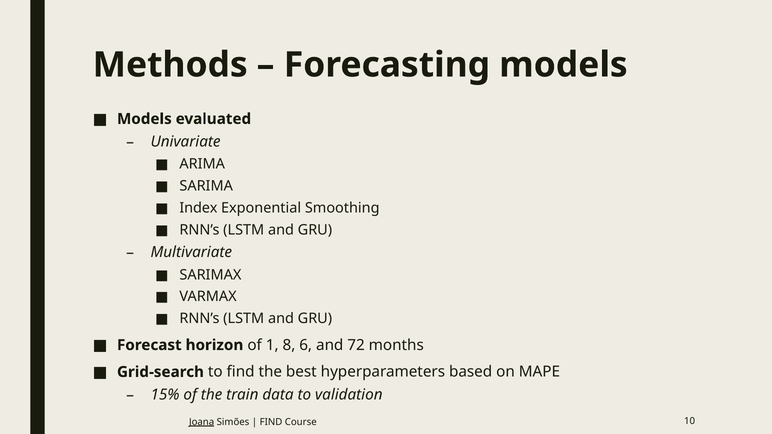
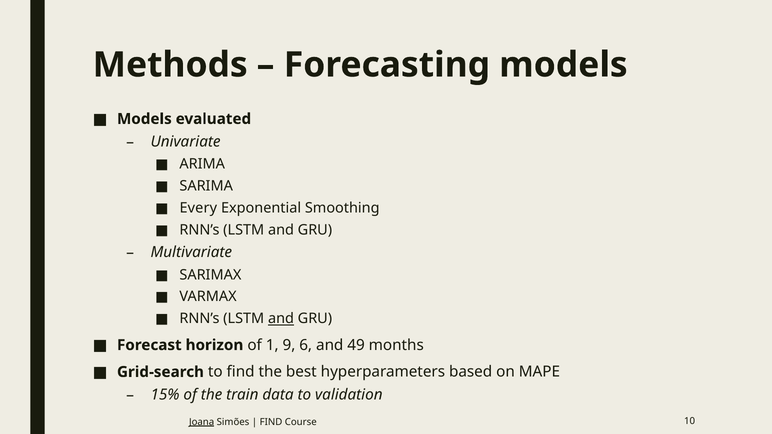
Index: Index -> Every (198, 208)
and underline: none -> present (281, 319)
8: 8 -> 9 (289, 345)
72: 72 -> 49 (356, 345)
